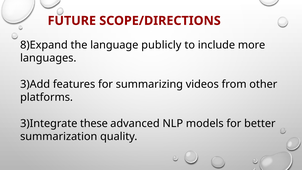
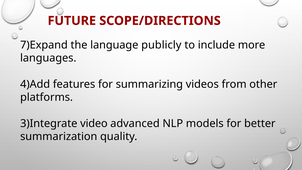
8)Expand: 8)Expand -> 7)Expand (44, 45)
3)Add: 3)Add -> 4)Add (35, 84)
these: these -> video (94, 123)
